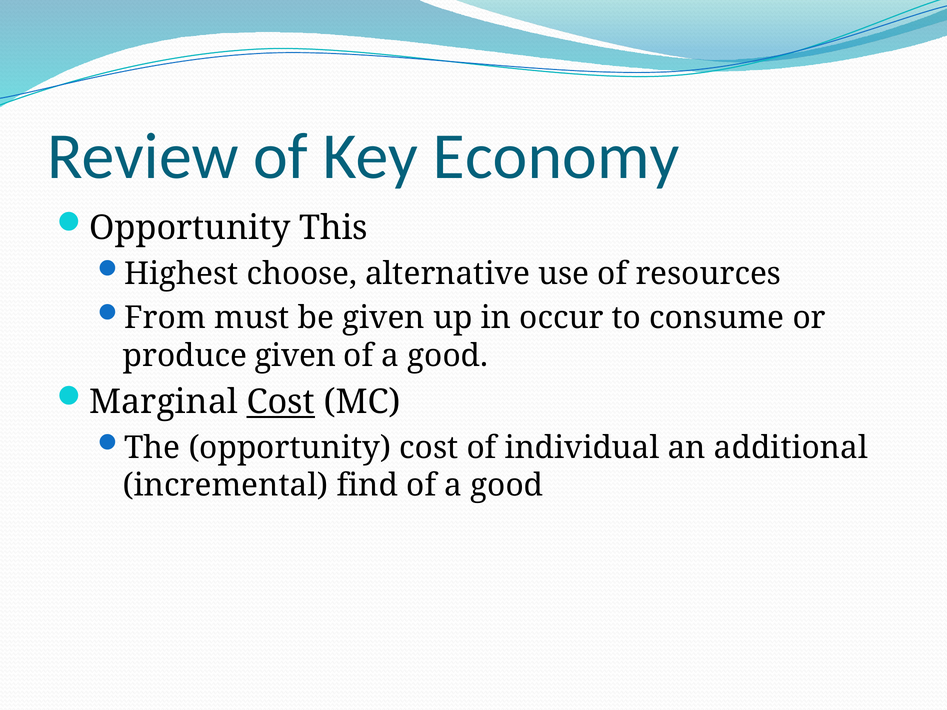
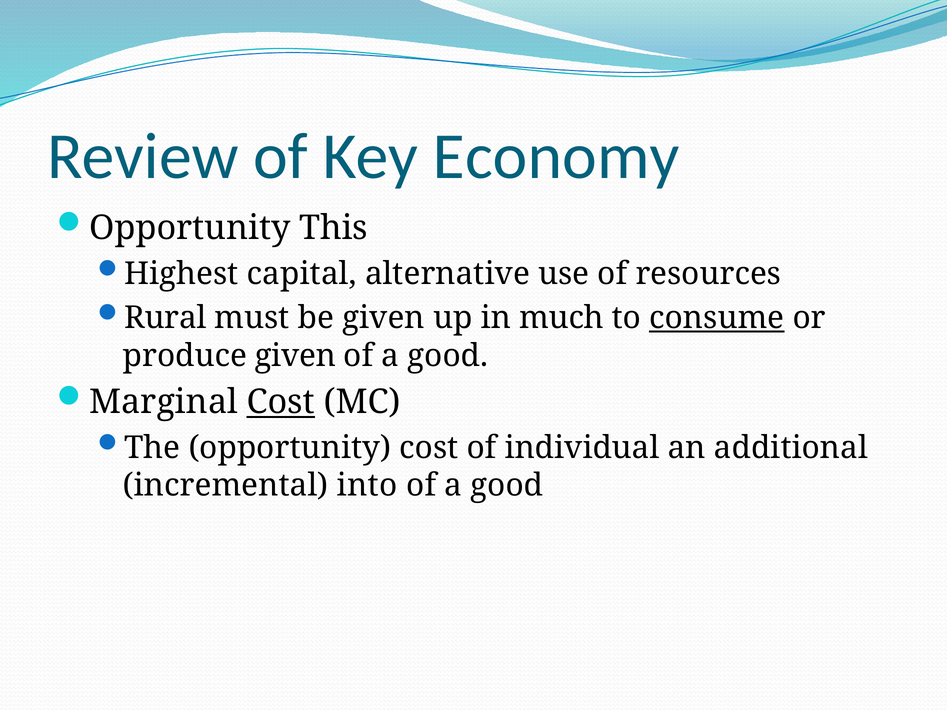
choose: choose -> capital (302, 274)
From: From -> Rural (165, 318)
occur: occur -> much (562, 318)
consume underline: none -> present (717, 318)
find: find -> into (367, 486)
